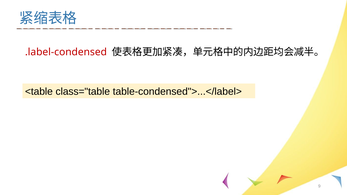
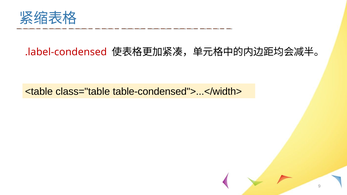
table-condensed">...</label>: table-condensed">...</label> -> table-condensed">...</width> (177, 92)
